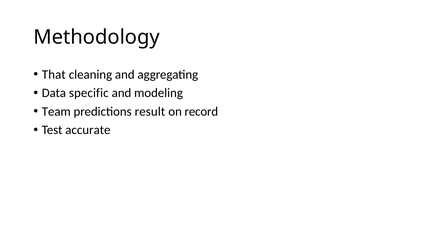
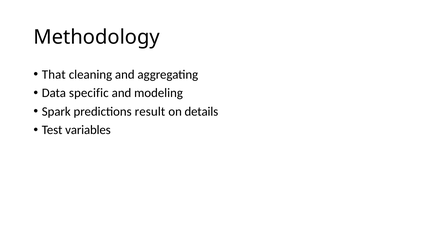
Team: Team -> Spark (56, 111)
record: record -> details (201, 111)
accurate: accurate -> variables (88, 130)
